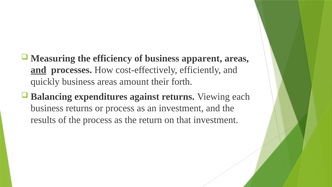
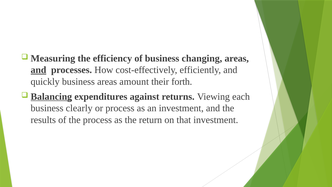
apparent: apparent -> changing (202, 58)
Balancing underline: none -> present (51, 97)
business returns: returns -> clearly (79, 108)
